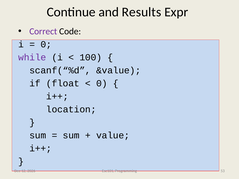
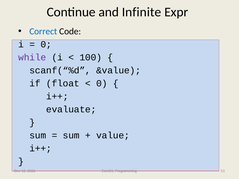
Results: Results -> Infinite (142, 12)
Correct colour: purple -> blue (43, 31)
location: location -> evaluate (71, 109)
